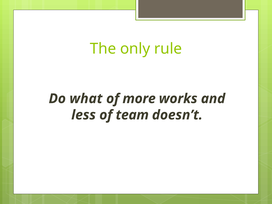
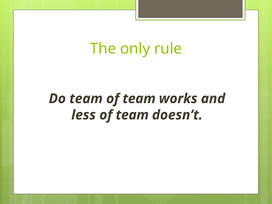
Do what: what -> team (86, 99)
more: more -> team (139, 99)
